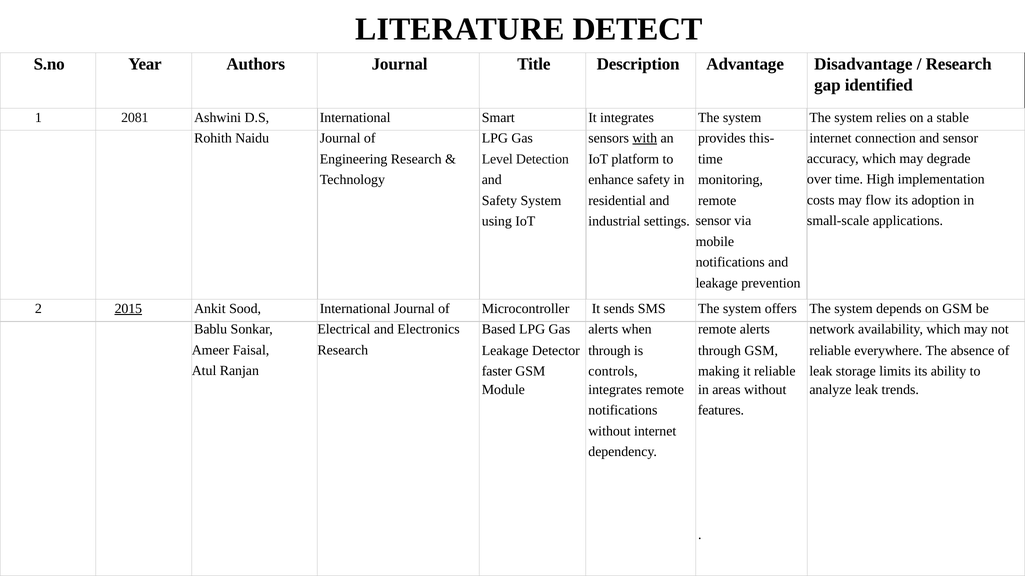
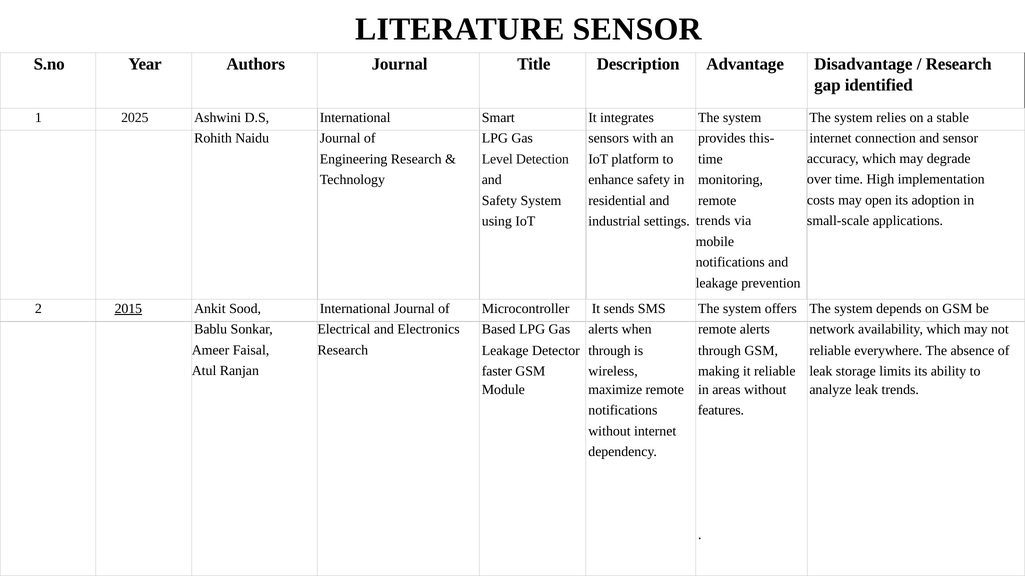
LITERATURE DETECT: DETECT -> SENSOR (637, 29)
2081: 2081 -> 2025 (135, 118)
with underline: present -> none (645, 138)
flow: flow -> open (878, 200)
settings sensor: sensor -> trends (713, 221)
controls: controls -> wireless (613, 372)
Module integrates: integrates -> maximize (615, 390)
